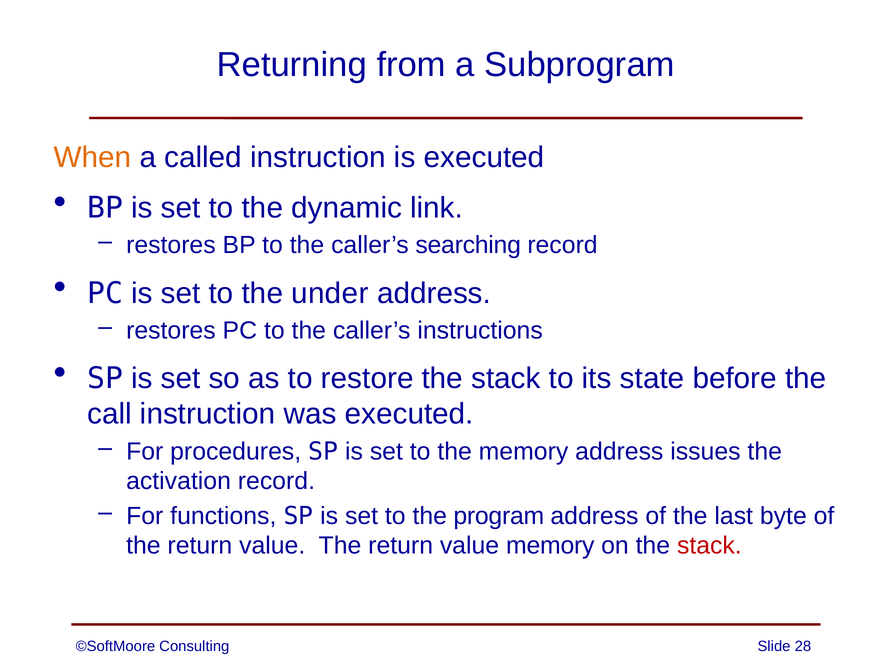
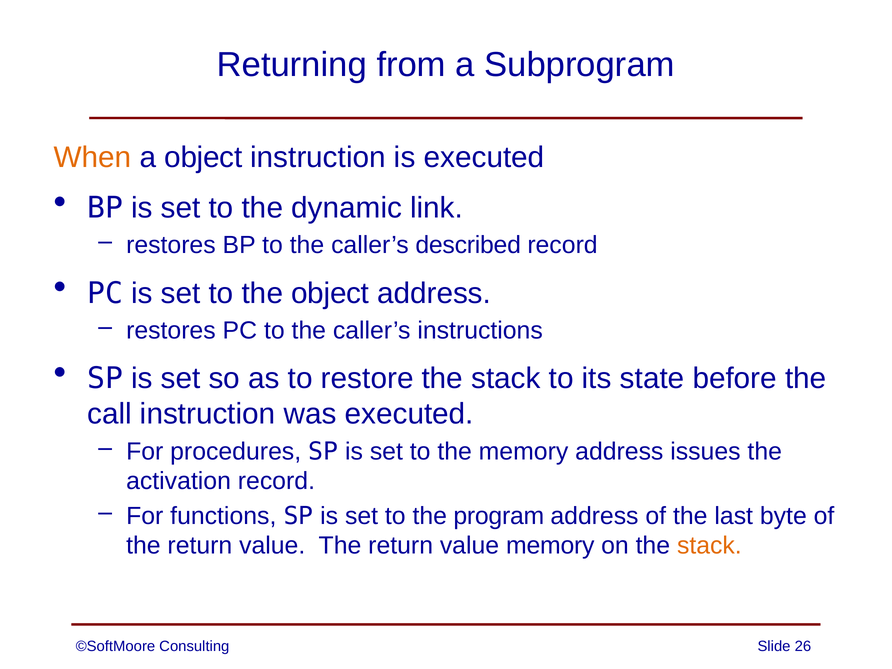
a called: called -> object (203, 157)
searching: searching -> described (468, 245)
the under: under -> object (330, 293)
stack colour: red -> orange (709, 546)
28: 28 -> 26 (803, 646)
